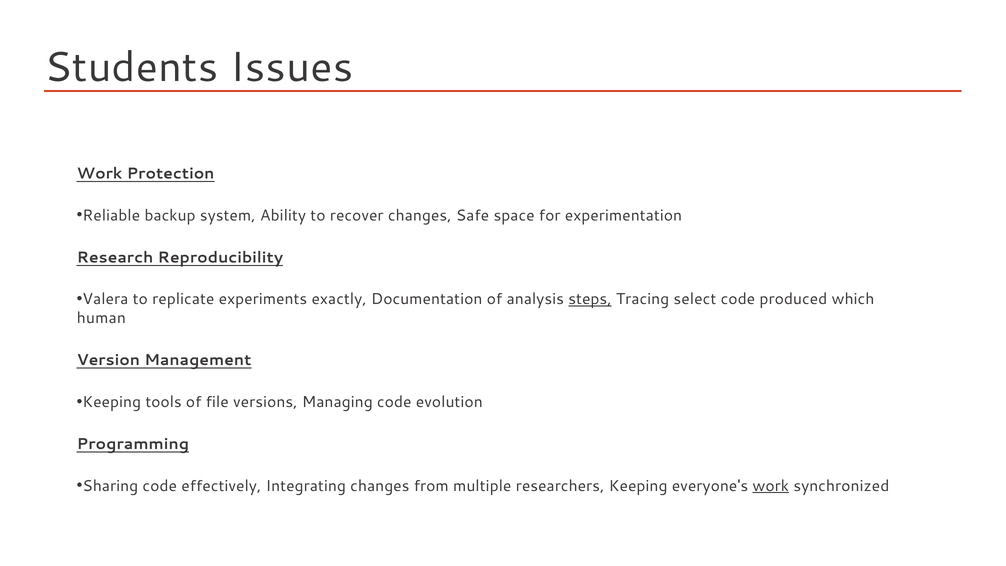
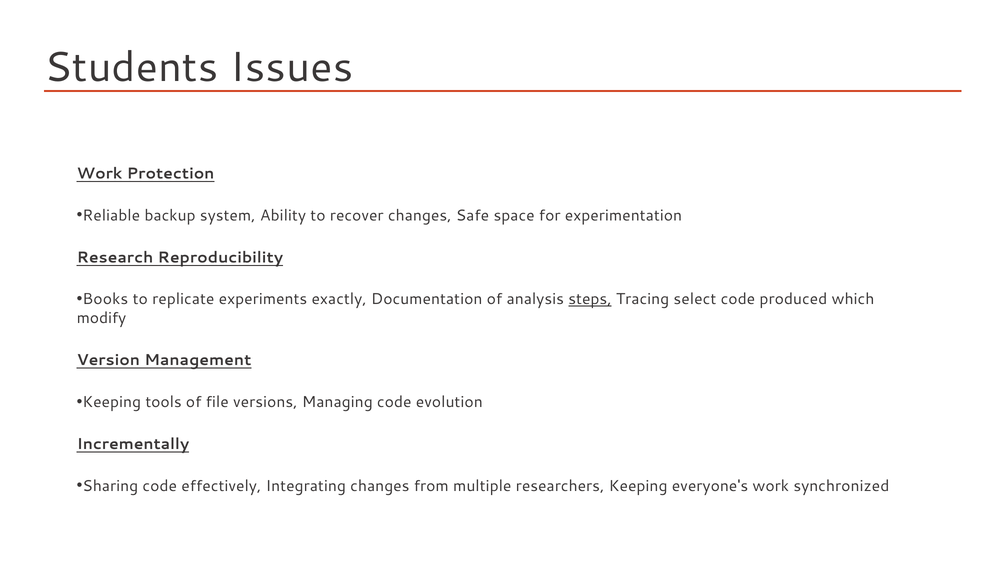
Valera: Valera -> Books (105, 299)
human: human -> modify (101, 318)
Programming: Programming -> Incrementally (133, 444)
work underline: present -> none (771, 486)
